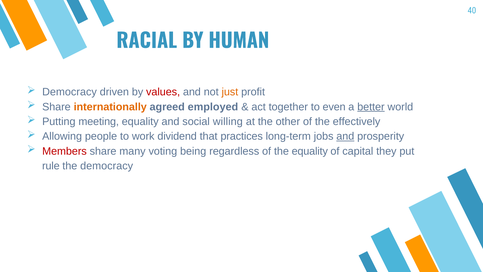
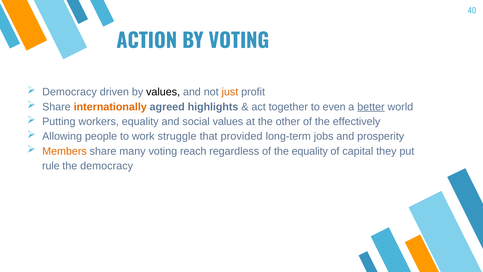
RACIAL: RACIAL -> ACTION (147, 41)
BY HUMAN: HUMAN -> VOTING (239, 41)
values colour: red -> black (163, 92)
employed: employed -> highlights (213, 107)
meeting: meeting -> workers (99, 121)
social willing: willing -> values (228, 121)
dividend: dividend -> struggle (177, 136)
practices: practices -> provided (242, 136)
and underline: present -> none (345, 136)
Members colour: red -> orange (64, 151)
being: being -> reach (193, 151)
